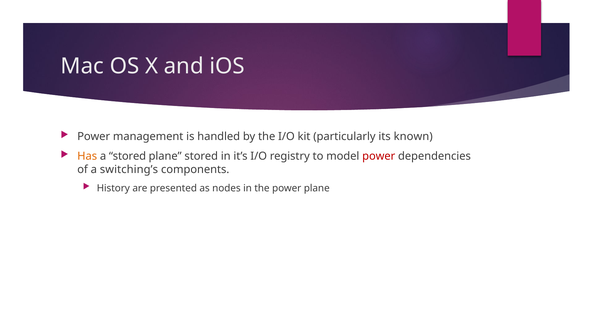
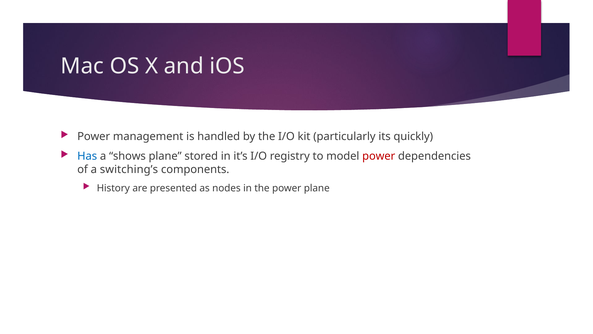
known: known -> quickly (413, 136)
Has colour: orange -> blue (87, 156)
a stored: stored -> shows (127, 156)
